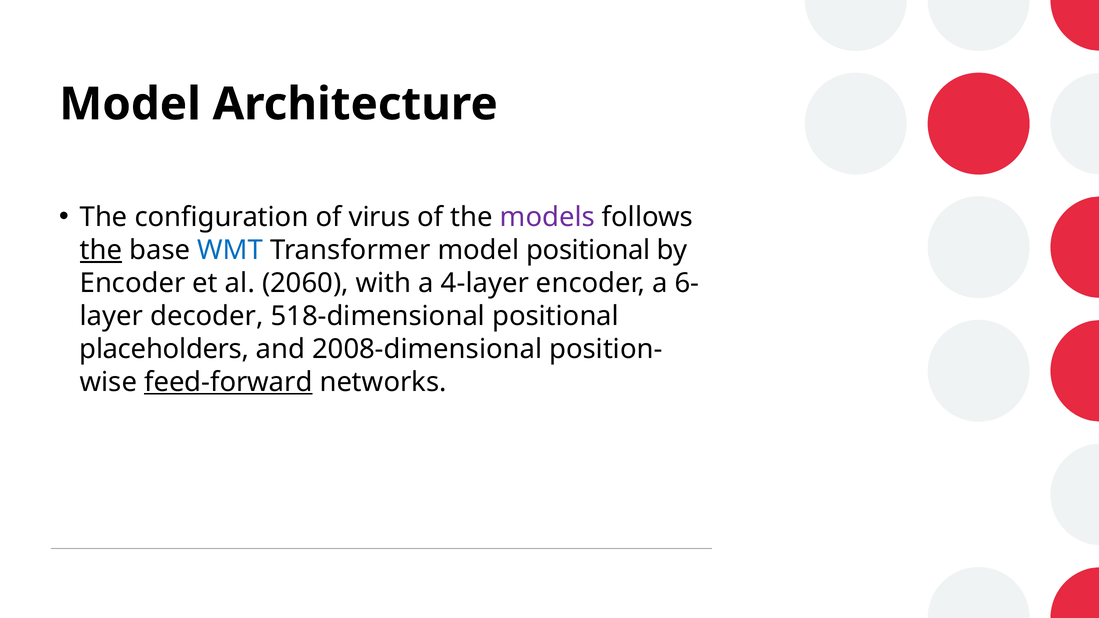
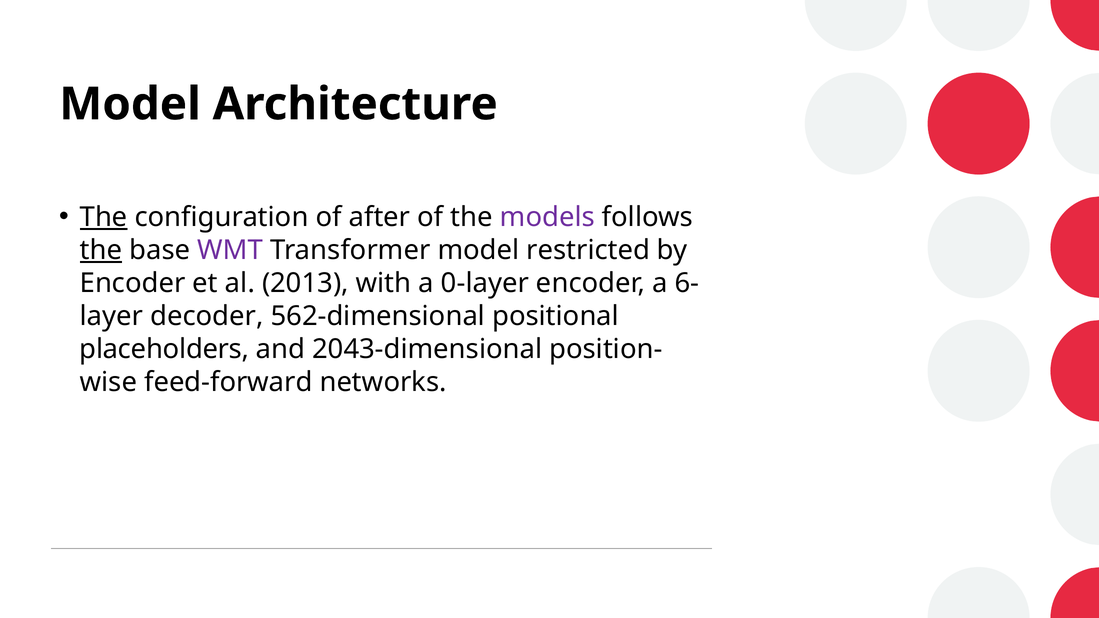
The underline: none -> present (104, 217)
virus: virus -> after (380, 217)
WMT colour: blue -> purple (230, 250)
model positional: positional -> restricted (588, 250)
2060: 2060 -> 2013 (305, 283)
4-layer: 4-layer -> 0-layer (485, 283)
518-dimensional: 518-dimensional -> 562-dimensional (378, 316)
2008-dimensional: 2008-dimensional -> 2043-dimensional (427, 349)
feed-forward underline: present -> none (228, 382)
